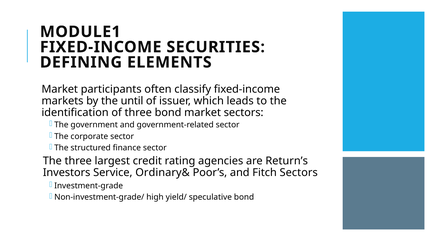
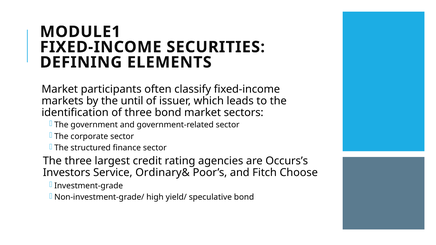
Return’s: Return’s -> Occurs’s (287, 161)
Fitch Sectors: Sectors -> Choose (299, 173)
